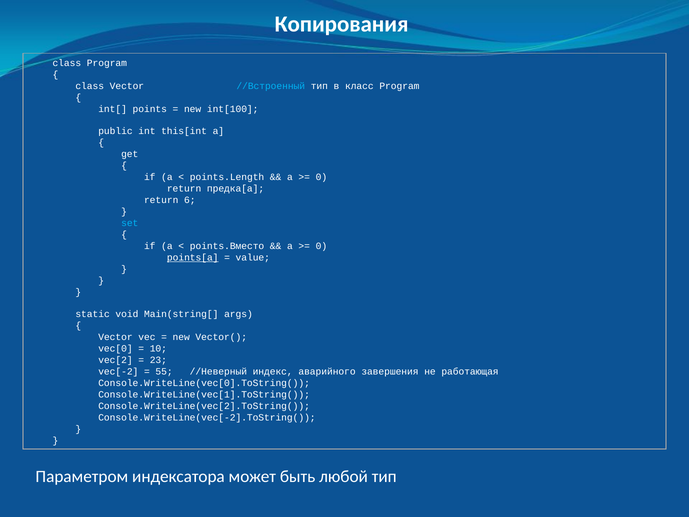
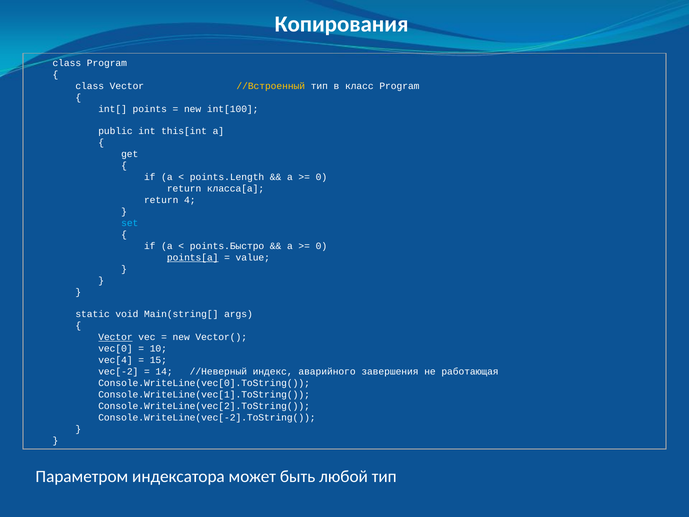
//Встроенный colour: light blue -> yellow (271, 86)
предка[a: предка[a -> класса[a (236, 189)
6: 6 -> 4 (190, 200)
points.Вместо: points.Вместо -> points.Быстро (227, 246)
Vector underline: none -> present (115, 337)
vec[2: vec[2 -> vec[4 (115, 360)
23: 23 -> 15 (158, 360)
55: 55 -> 14 (164, 371)
